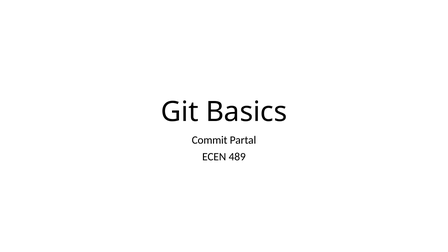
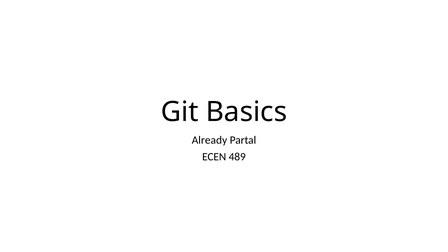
Commit: Commit -> Already (209, 140)
